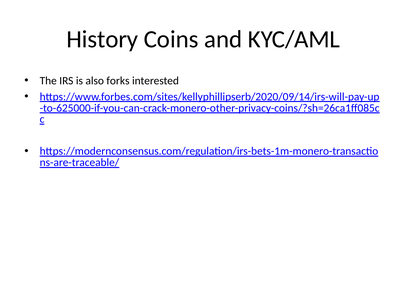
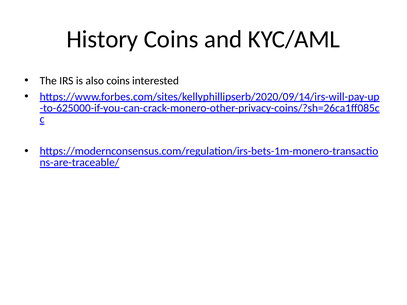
also forks: forks -> coins (118, 81)
